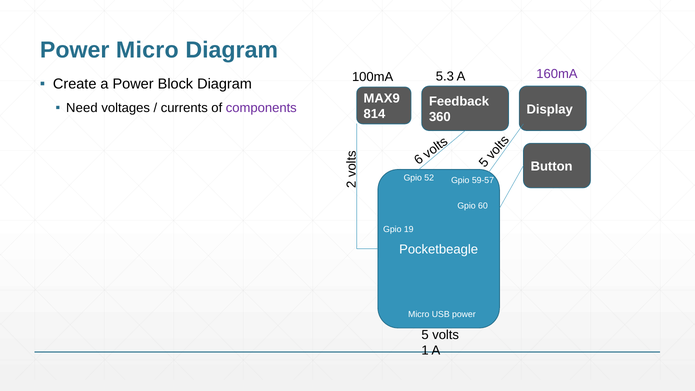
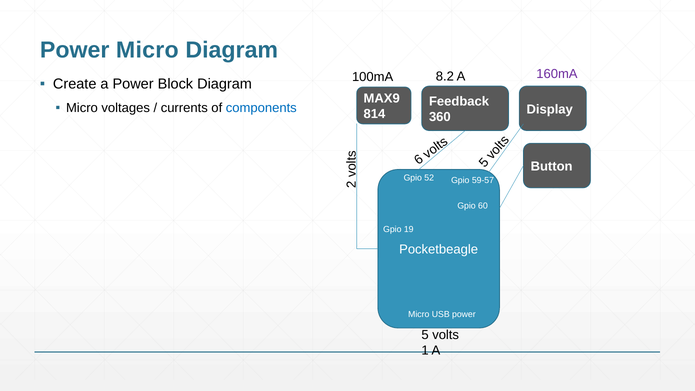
5.3: 5.3 -> 8.2 (445, 76)
Need: Need -> Micro (82, 108)
components colour: purple -> blue (261, 108)
